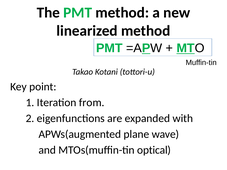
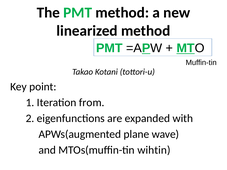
optical: optical -> wihtin (154, 150)
